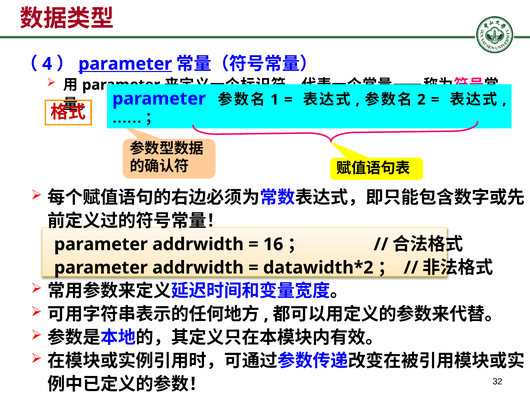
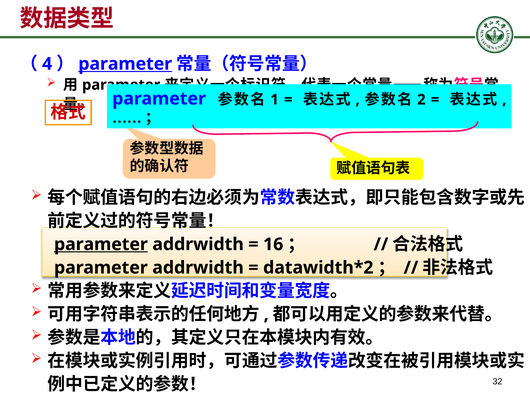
parameter underline: none -> present (101, 244)
